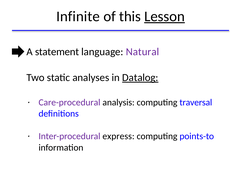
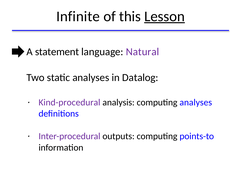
Datalog underline: present -> none (140, 77)
Care-procedural: Care-procedural -> Kind-procedural (69, 102)
computing traversal: traversal -> analyses (196, 102)
express: express -> outputs (119, 136)
